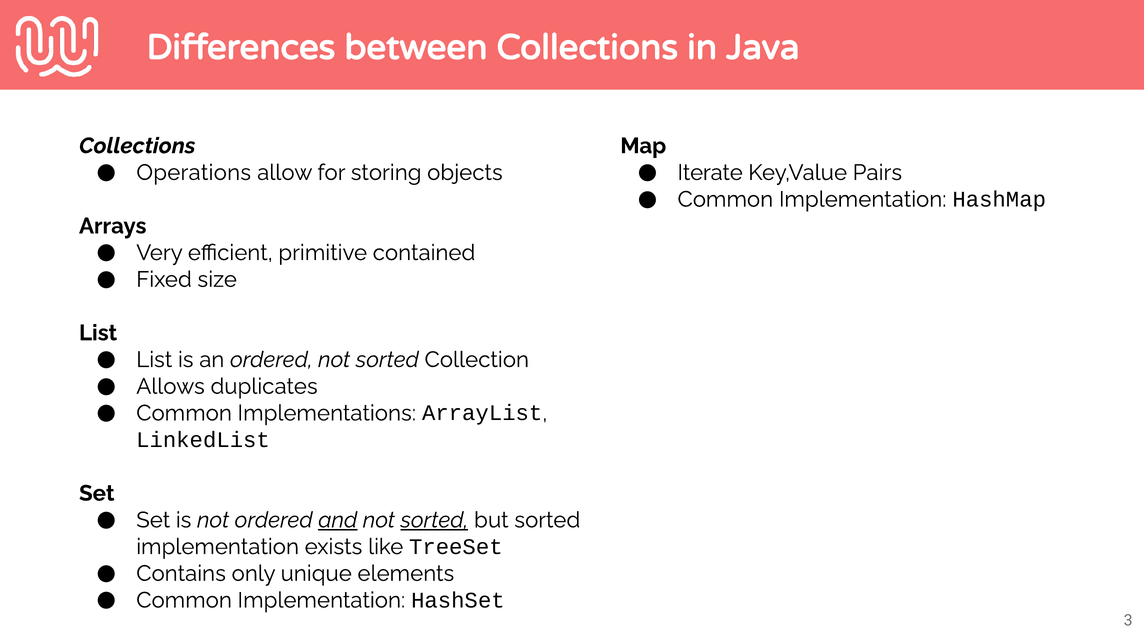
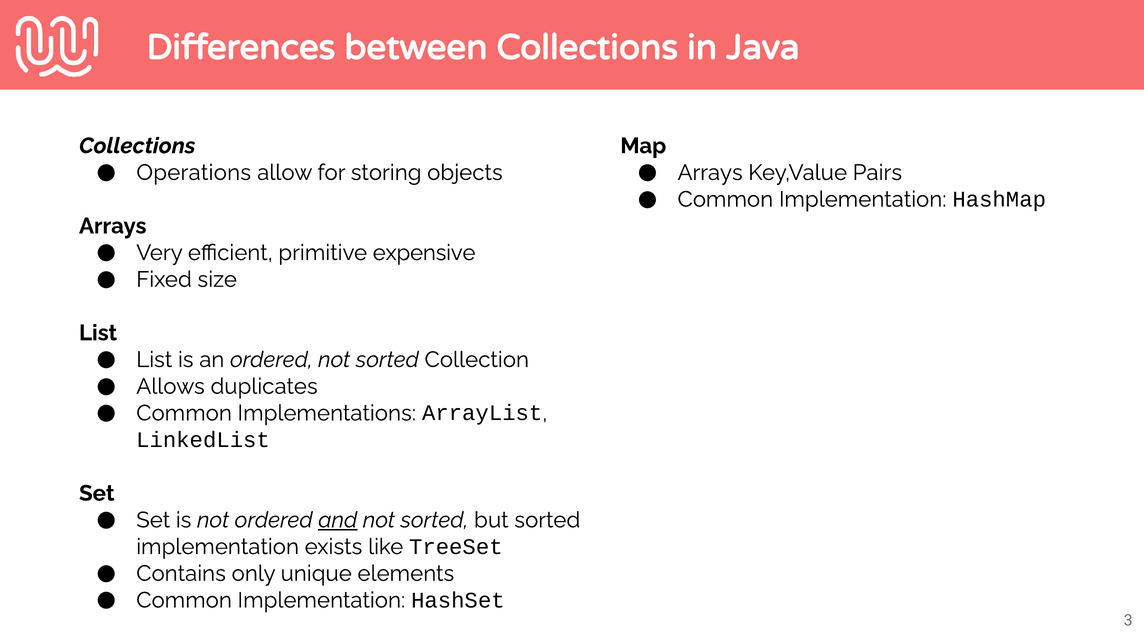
Iterate: Iterate -> Arrays (710, 172)
contained: contained -> expensive (424, 253)
sorted underline: present -> none (434, 520)
